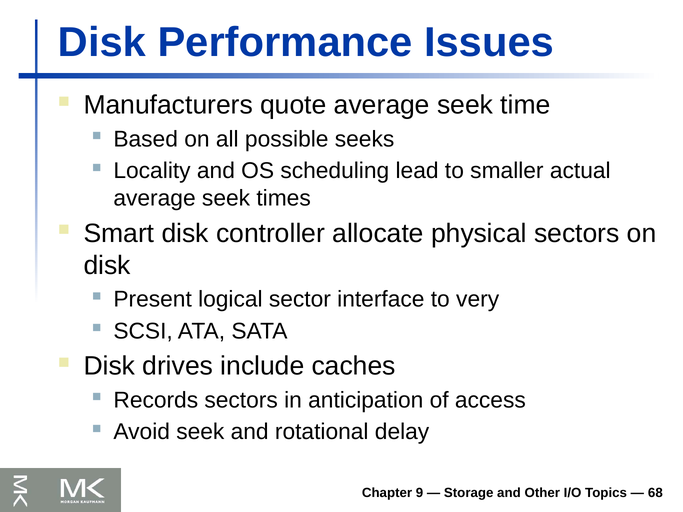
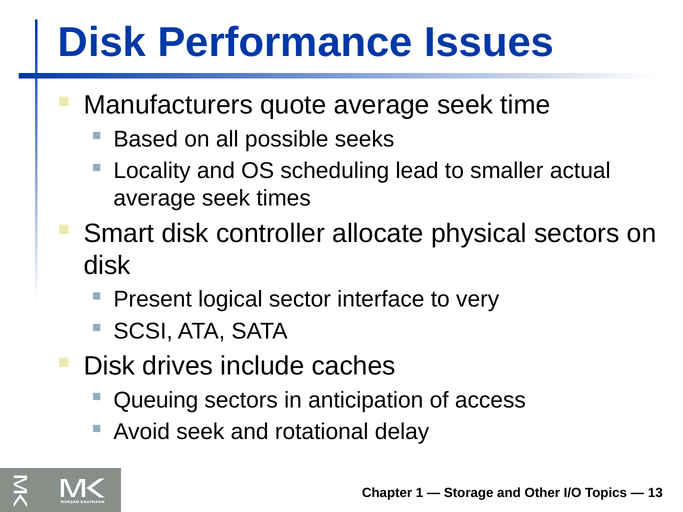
Records: Records -> Queuing (156, 400)
9: 9 -> 1 (420, 493)
68: 68 -> 13 (655, 493)
